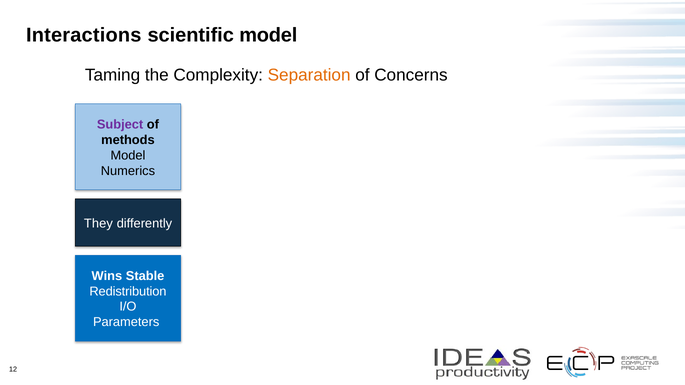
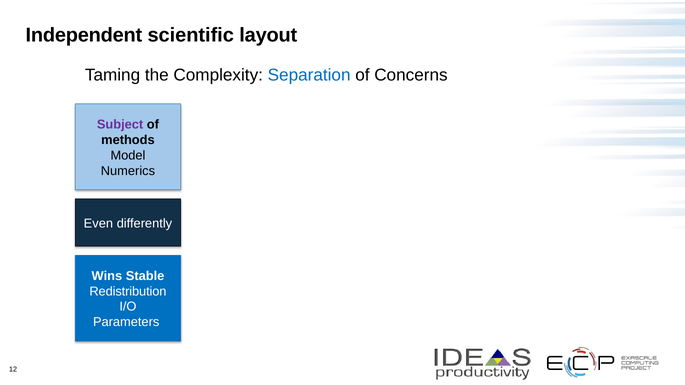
Interactions: Interactions -> Independent (84, 35)
scientific model: model -> layout (268, 35)
Separation colour: orange -> blue (309, 75)
They: They -> Even (98, 224)
